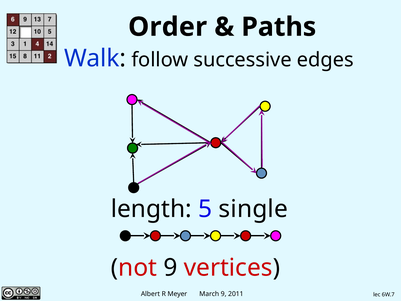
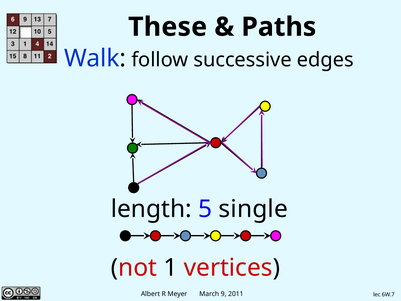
Order: Order -> These (168, 27)
not 9: 9 -> 1 (170, 268)
